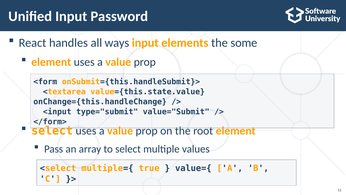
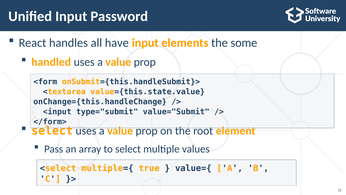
ways: ways -> have (117, 43)
element: element -> handled (51, 62)
